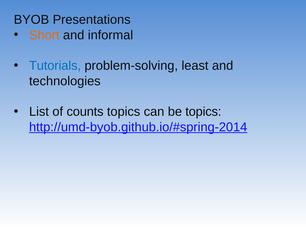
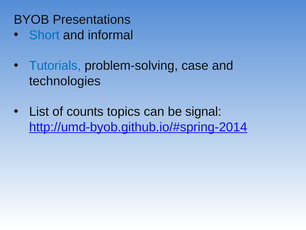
Short colour: orange -> blue (44, 35)
least: least -> case (195, 66)
be topics: topics -> signal (203, 111)
